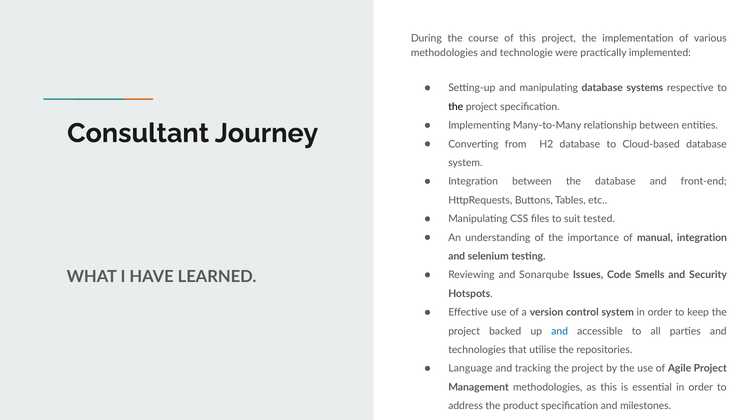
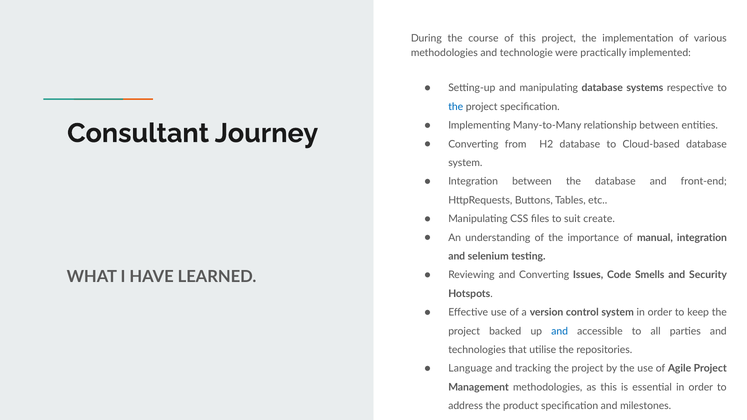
the colour: black -> blue (456, 107)
tested: tested -> create (599, 219)
and Sonarqube: Sonarqube -> Converting (544, 275)
